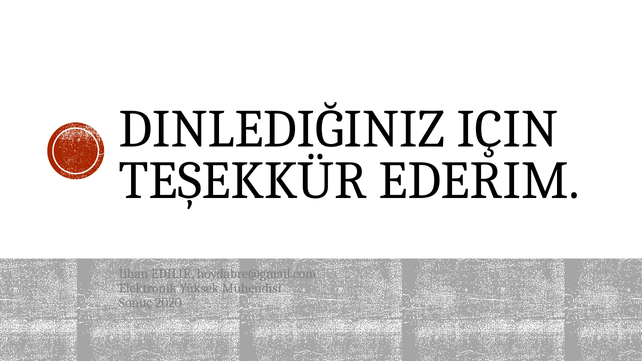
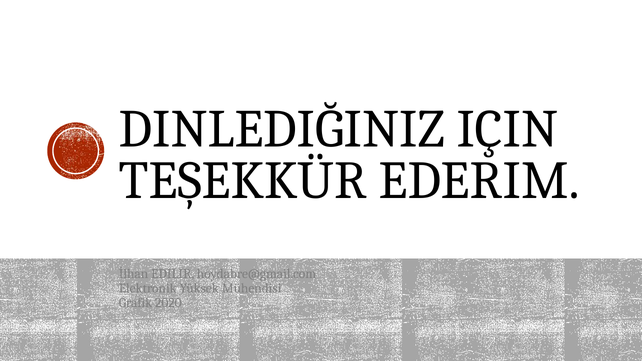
Sonuç: Sonuç -> Grafik (136, 303)
